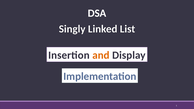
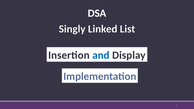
and colour: orange -> blue (101, 55)
